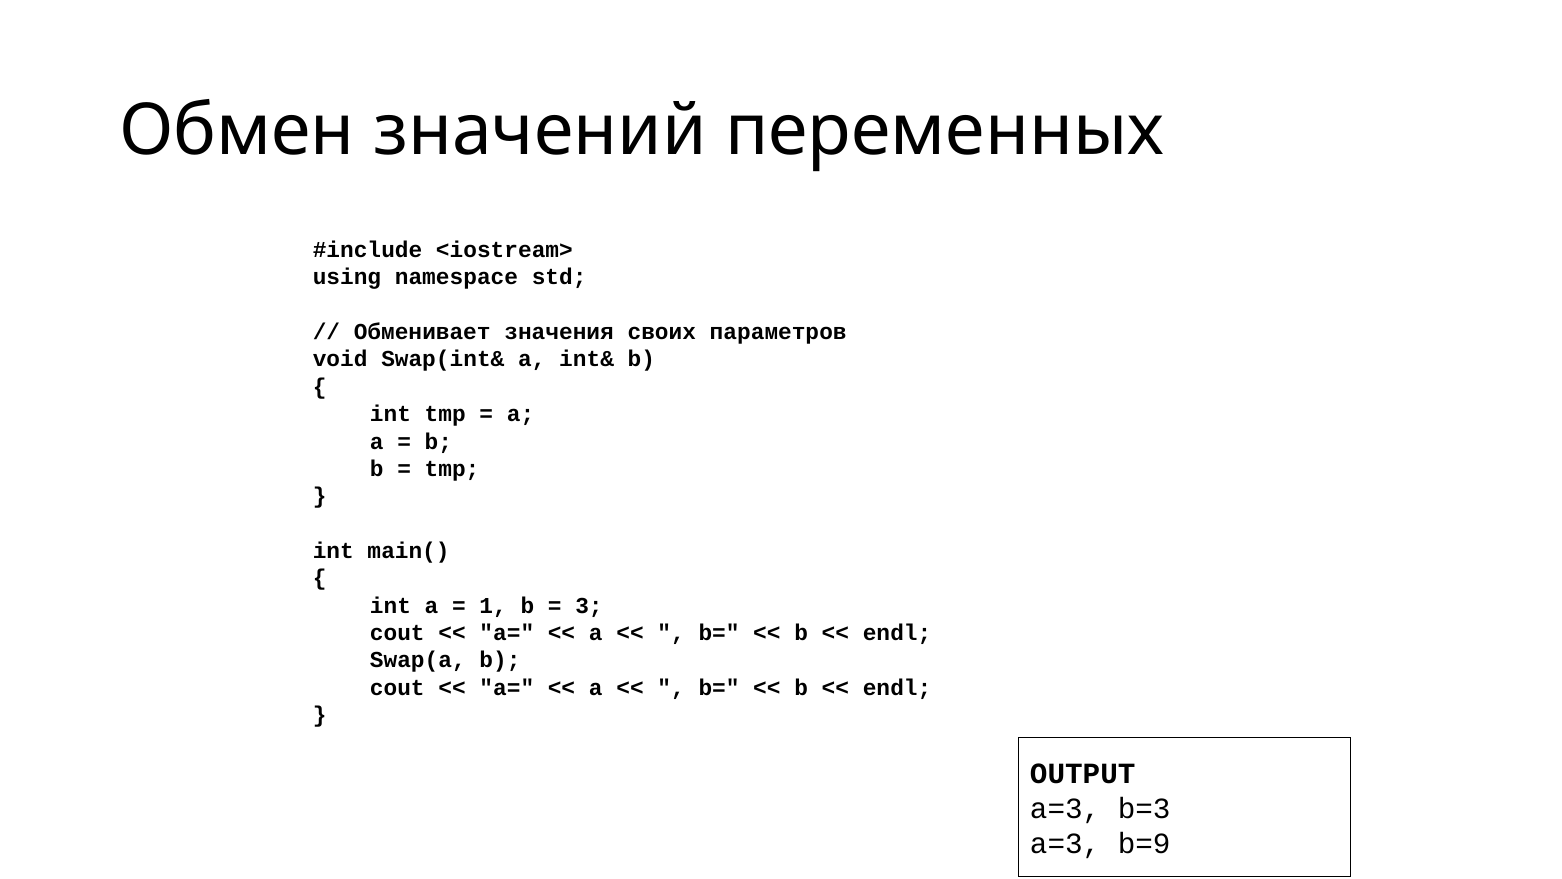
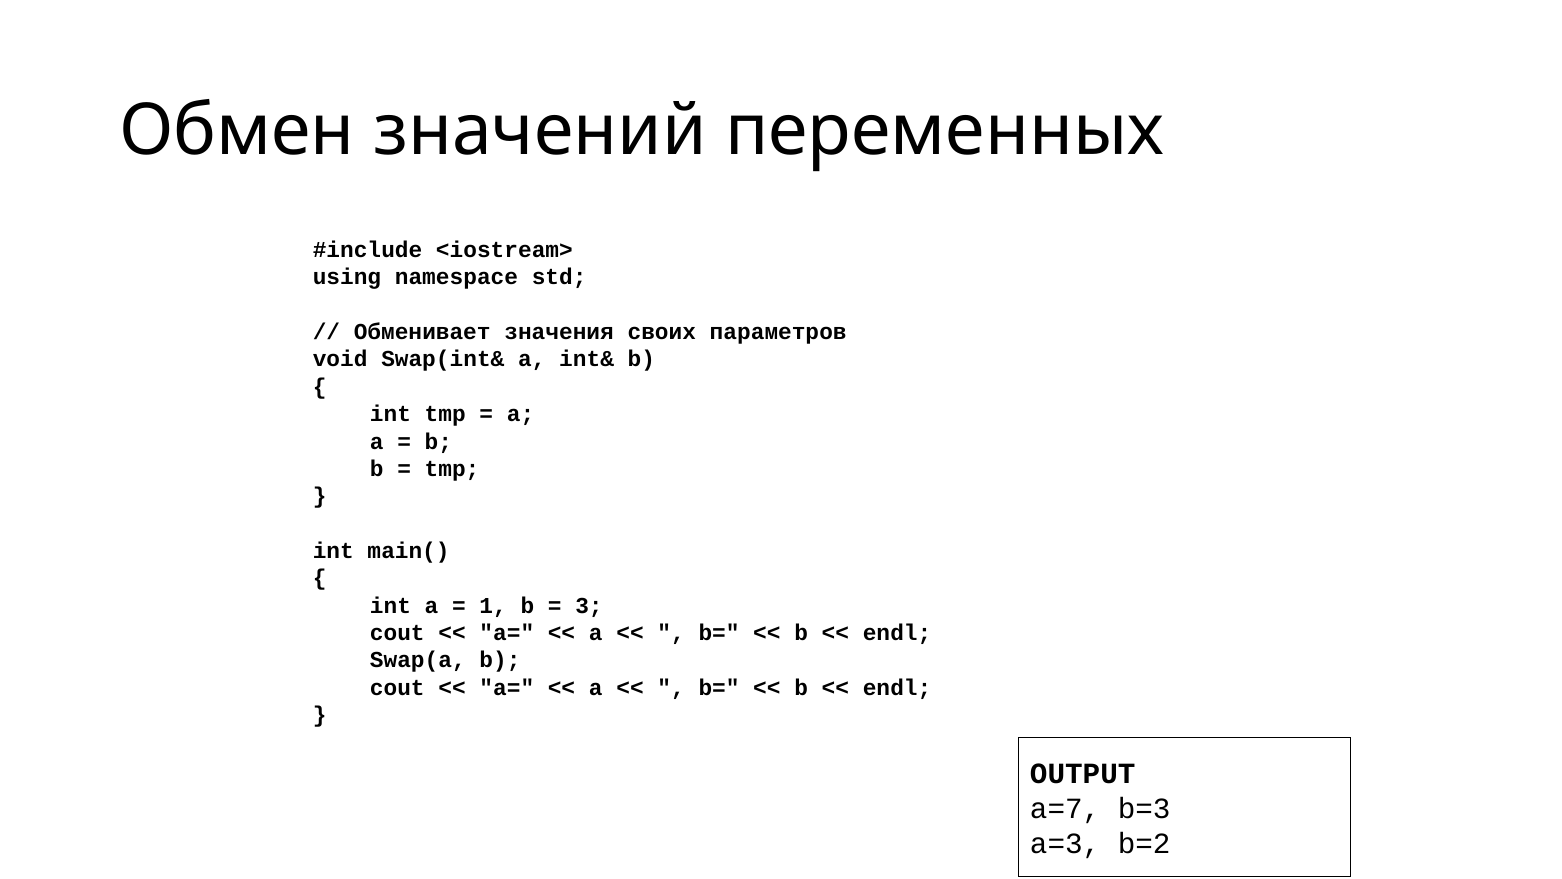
a=3: a=3 -> a=7 (1065, 809)
b=9: b=9 -> b=2 (1144, 844)
